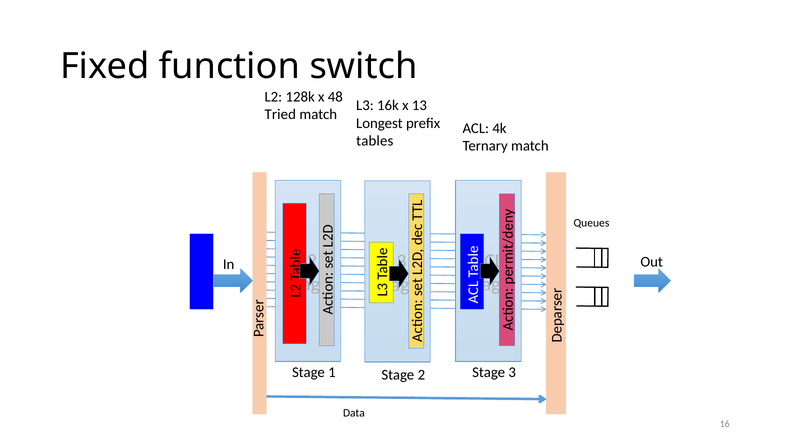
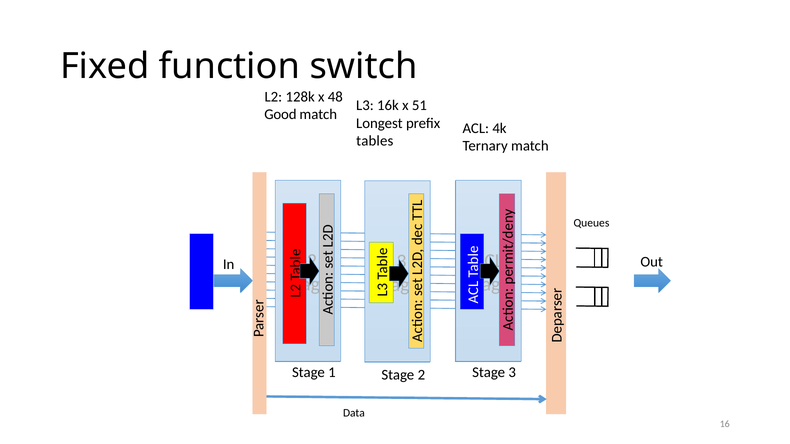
13: 13 -> 51 (419, 105)
Tried: Tried -> Good (280, 115)
